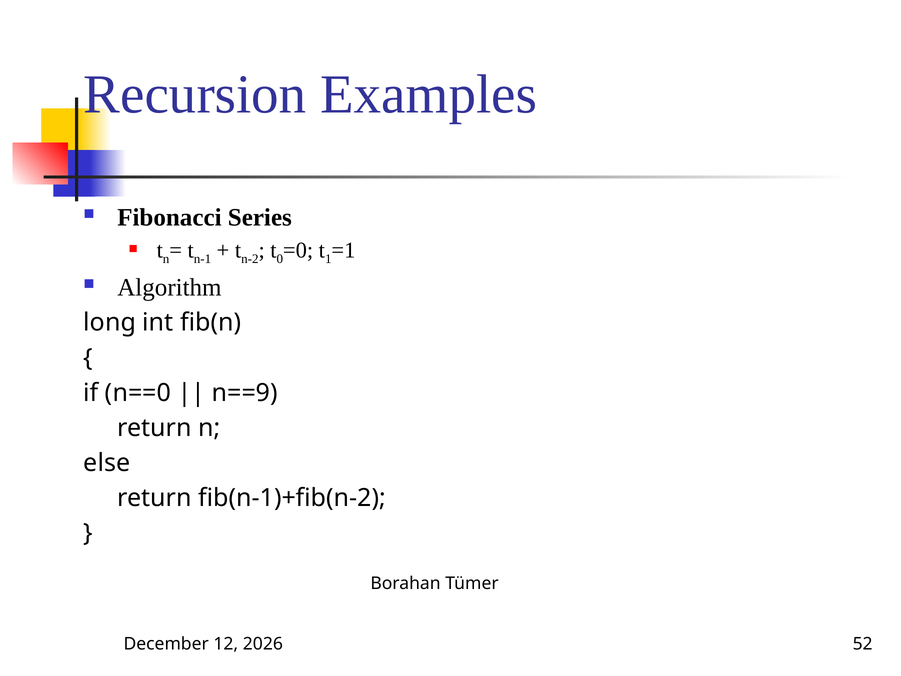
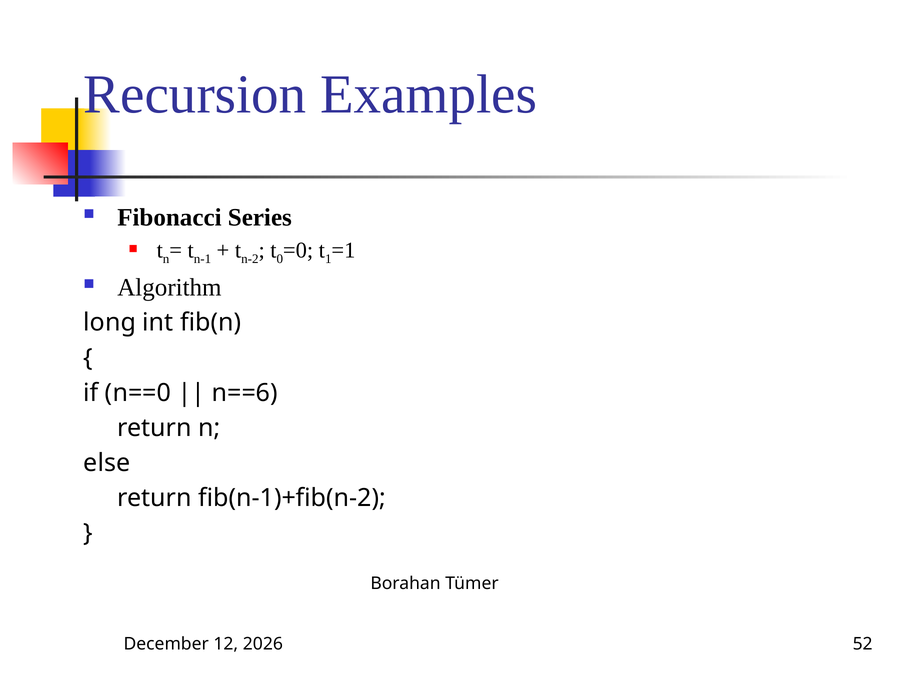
n==9: n==9 -> n==6 (245, 393)
